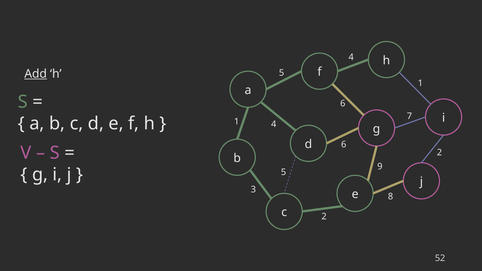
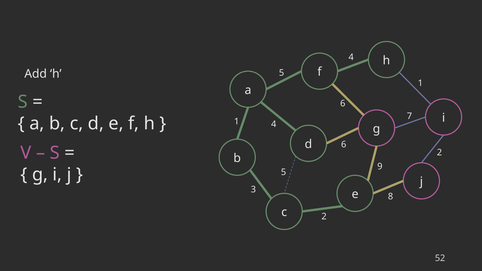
Add underline: present -> none (36, 74)
